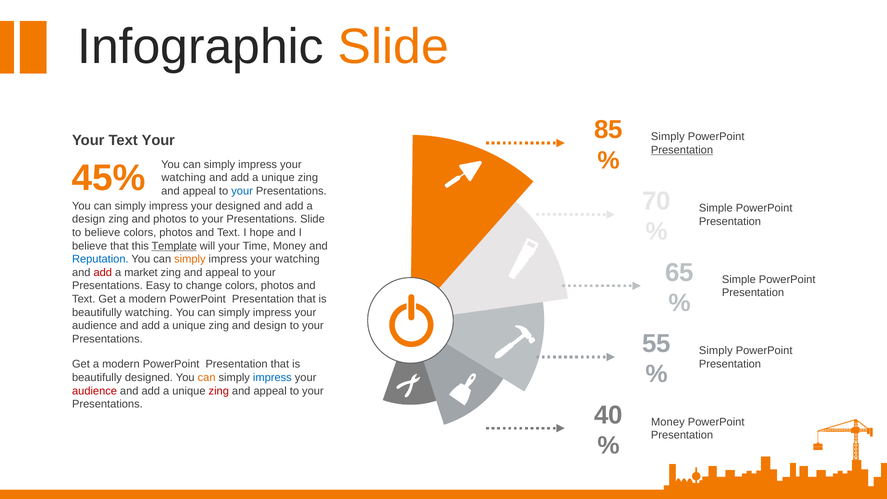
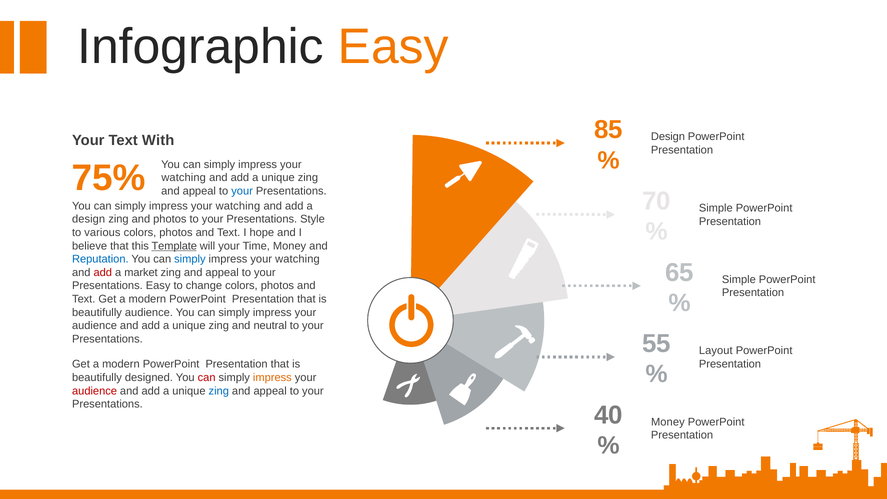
Infographic Slide: Slide -> Easy (393, 47)
Simply: Simply -> Design (668, 137)
Text Your: Your -> With (158, 140)
Presentation underline: present -> none (682, 150)
45%: 45% -> 75% (109, 178)
designed: designed -> watching (238, 206)
Presentations Slide: Slide -> Style (313, 219)
to believe: believe -> various (102, 233)
simply colour: orange -> blue (190, 259)
beautifully watching: watching -> audience (149, 312)
and design: design -> neutral (270, 326)
Simply: Simply -> Layout (716, 351)
can colour: orange -> red (207, 378)
impress colour: blue -> orange (272, 378)
zing colour: red -> blue (219, 391)
